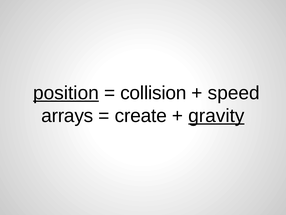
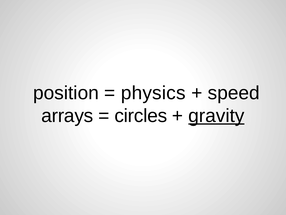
position underline: present -> none (66, 93)
collision: collision -> physics (153, 93)
create: create -> circles (141, 116)
